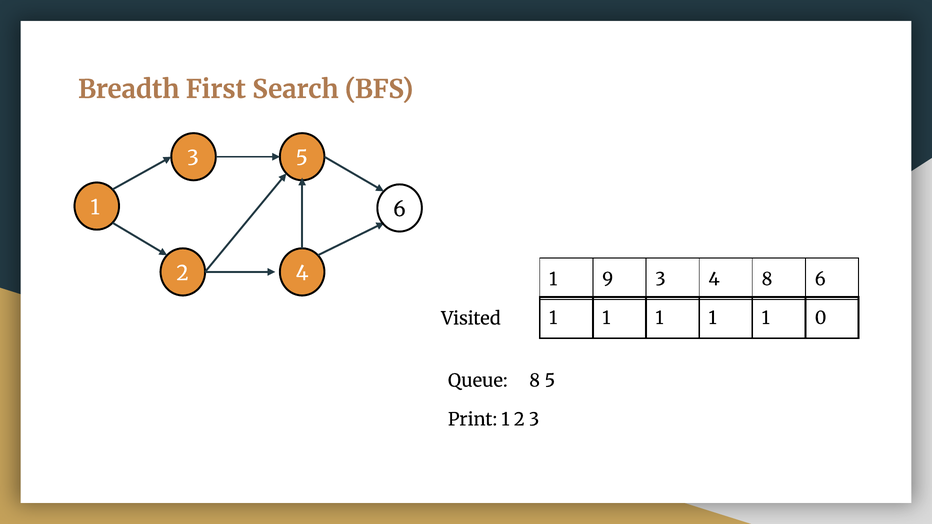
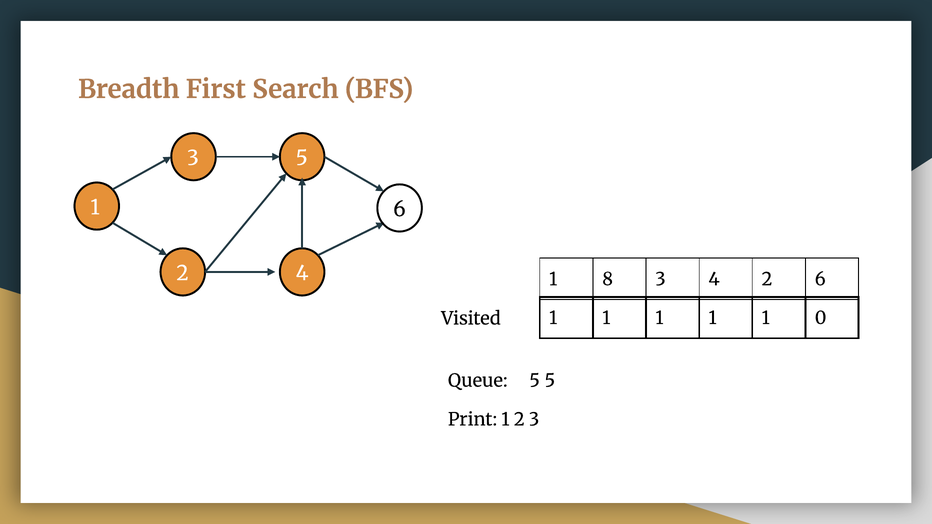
9: 9 -> 8 (608, 279)
4 8: 8 -> 2 (767, 279)
Queue 8: 8 -> 5 (535, 381)
